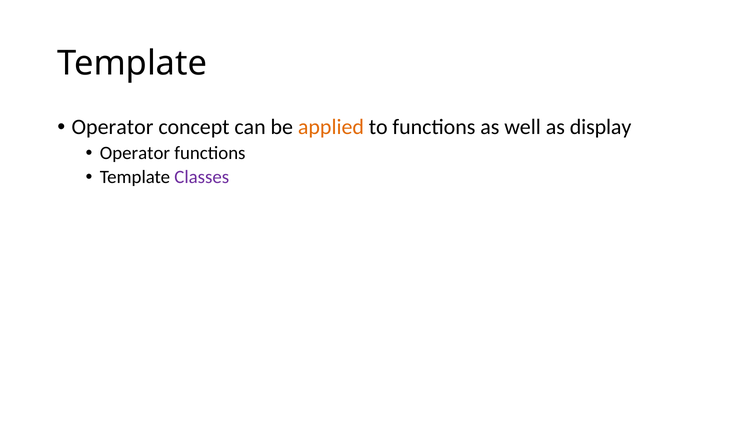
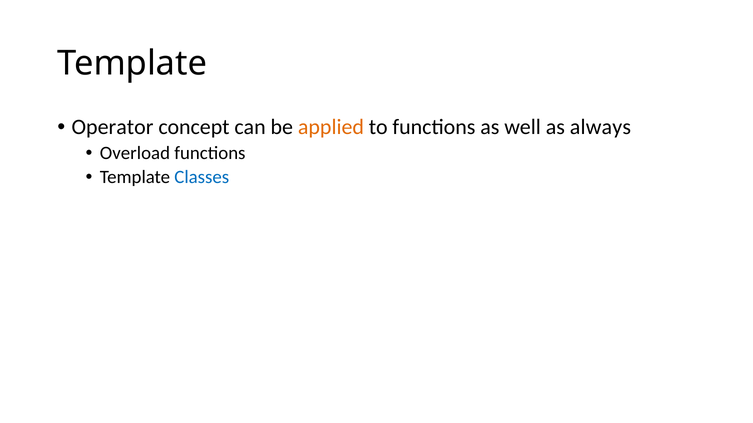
display: display -> always (600, 127)
Operator: Operator -> Overload (135, 153)
Classes colour: purple -> blue (202, 178)
